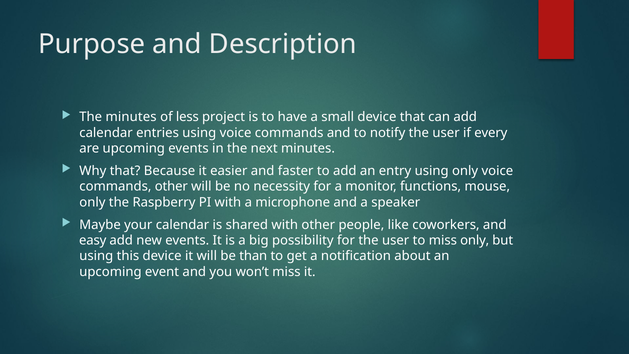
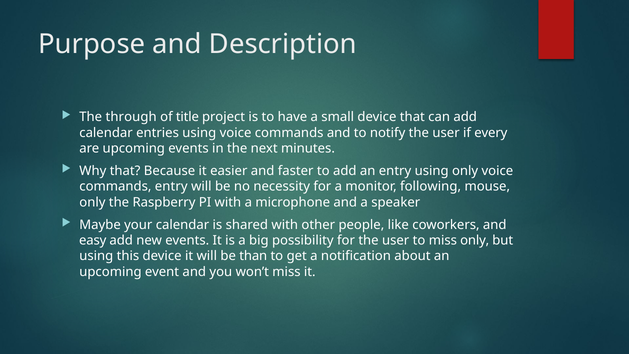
The minutes: minutes -> through (131, 117)
less: less -> title (187, 117)
commands other: other -> entry (171, 187)
functions: functions -> following (431, 187)
